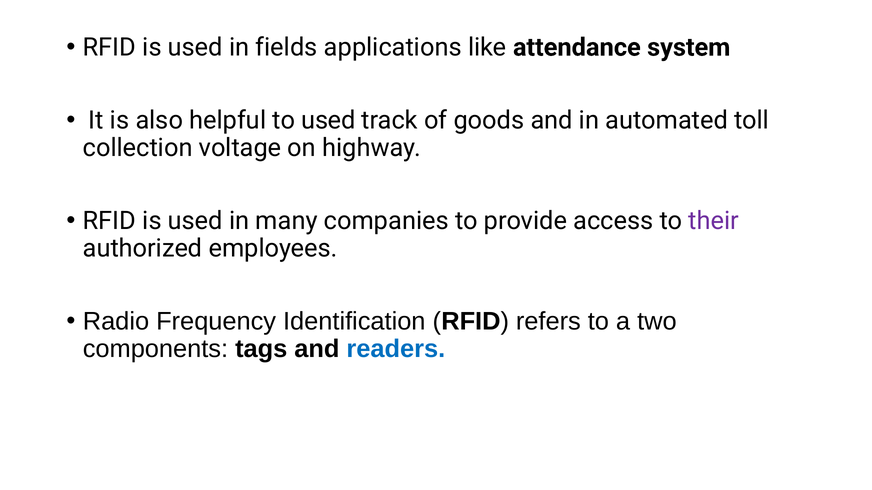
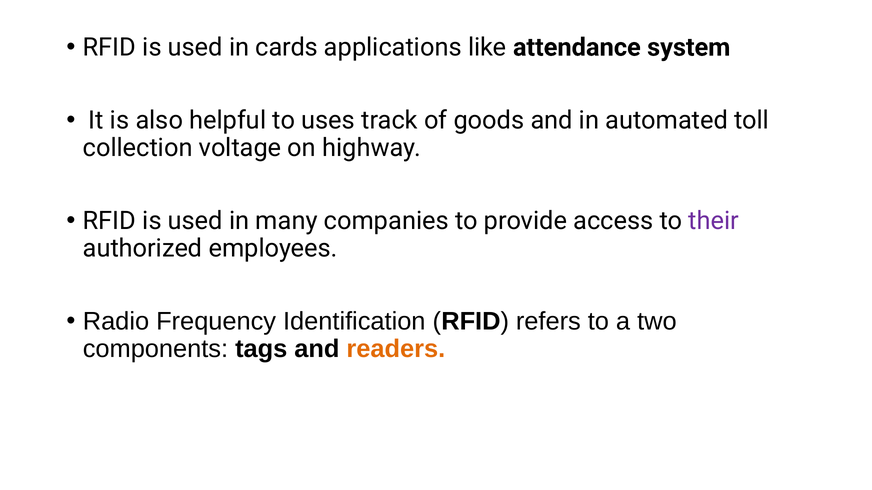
fields: fields -> cards (287, 47)
to used: used -> uses (328, 120)
readers colour: blue -> orange (396, 349)
